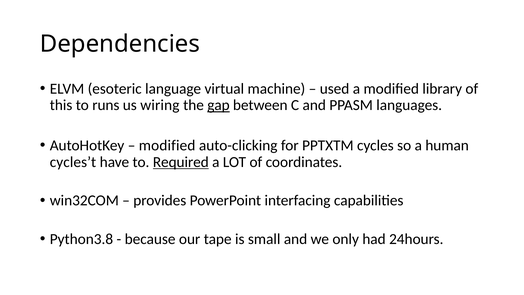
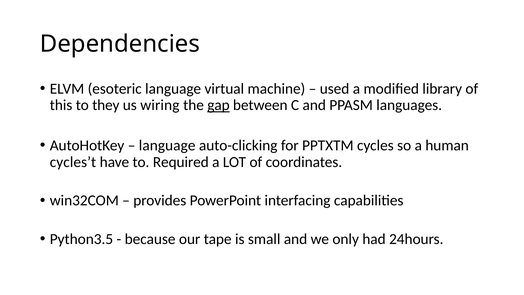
runs: runs -> they (106, 105)
modified: modified -> language (167, 145)
Required underline: present -> none (181, 162)
Python3.8: Python3.8 -> Python3.5 (81, 239)
